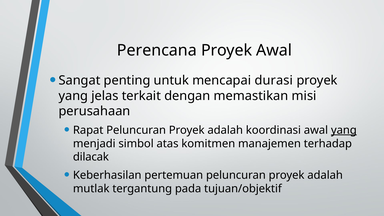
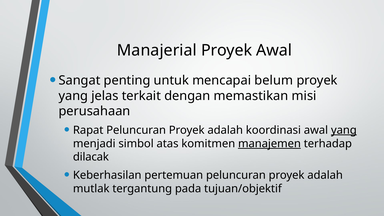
Perencana: Perencana -> Manajerial (157, 50)
durasi: durasi -> belum (274, 80)
manajemen underline: none -> present (269, 144)
